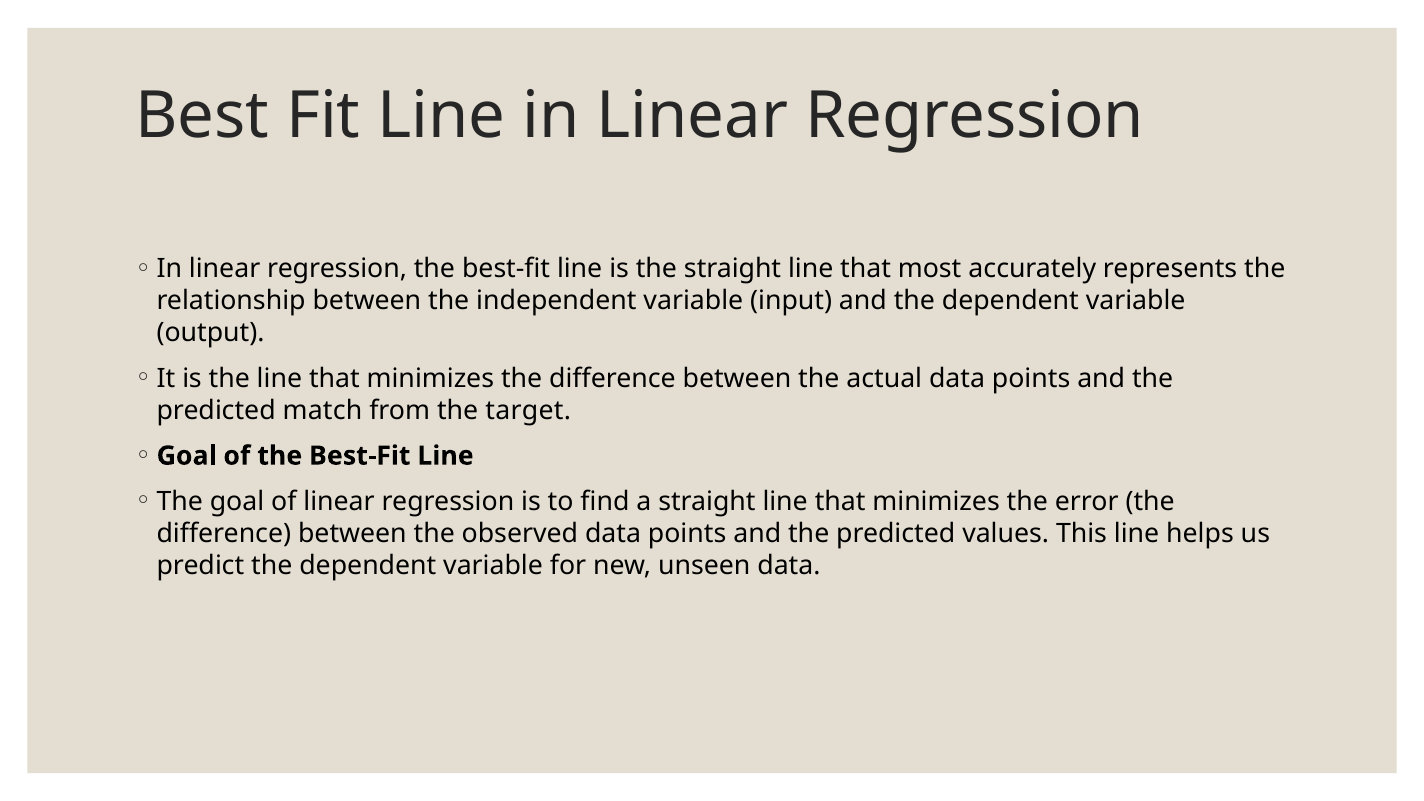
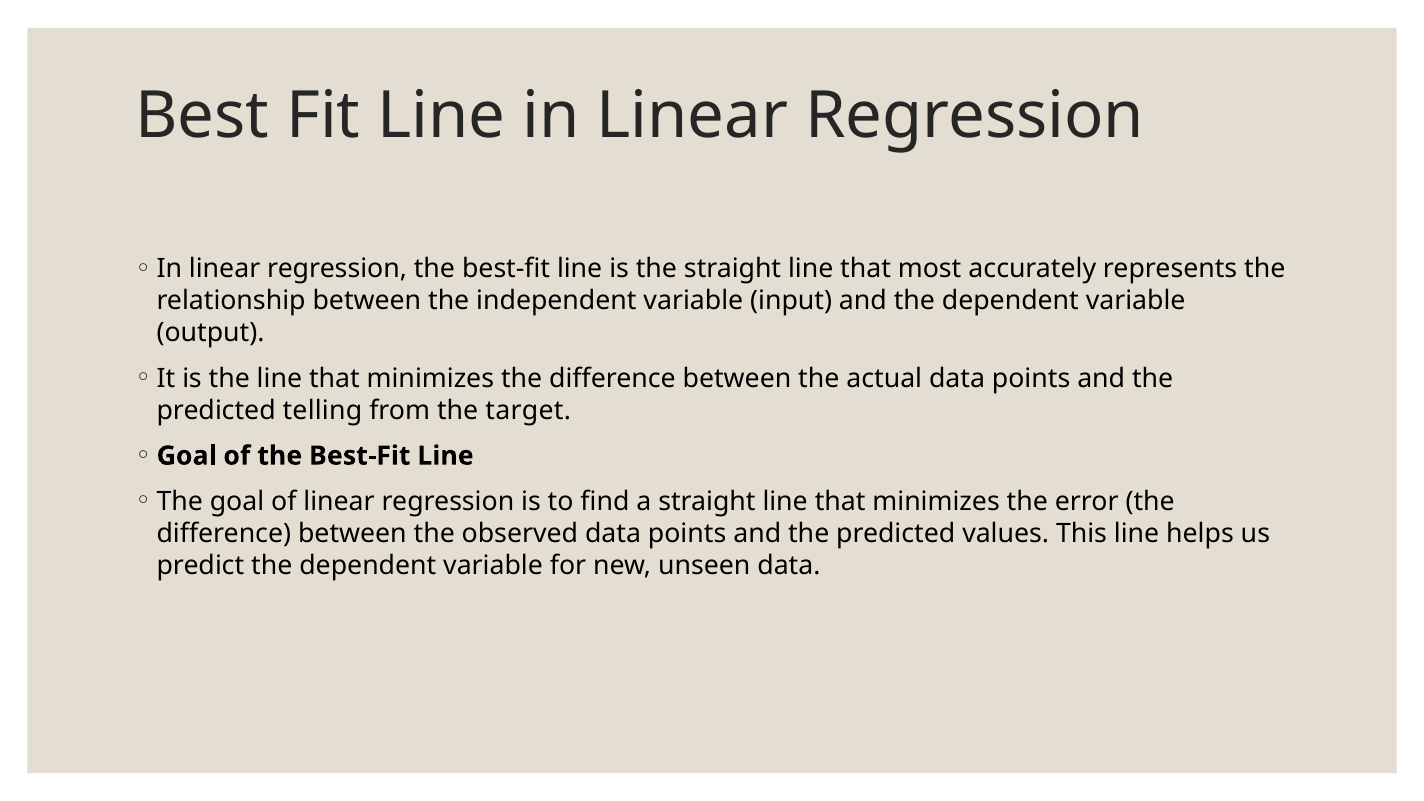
match: match -> telling (322, 410)
